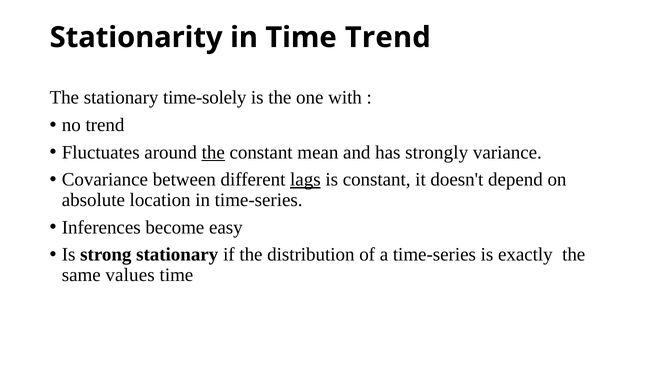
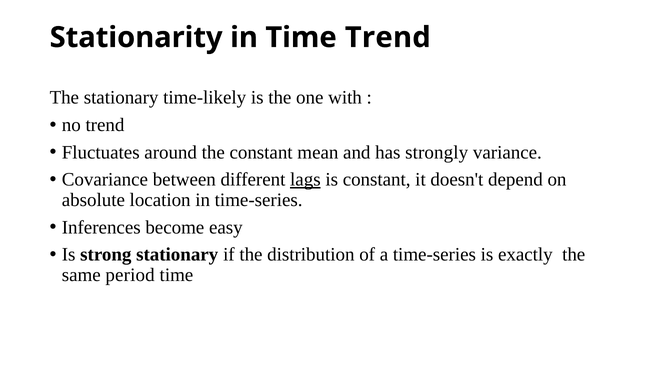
time-solely: time-solely -> time-likely (205, 98)
the underline: present -> none (213, 152)
values: values -> period (130, 275)
